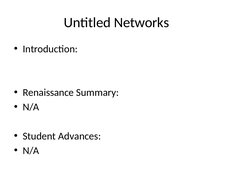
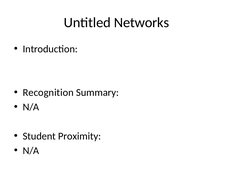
Renaissance: Renaissance -> Recognition (48, 92)
Advances: Advances -> Proximity (80, 136)
